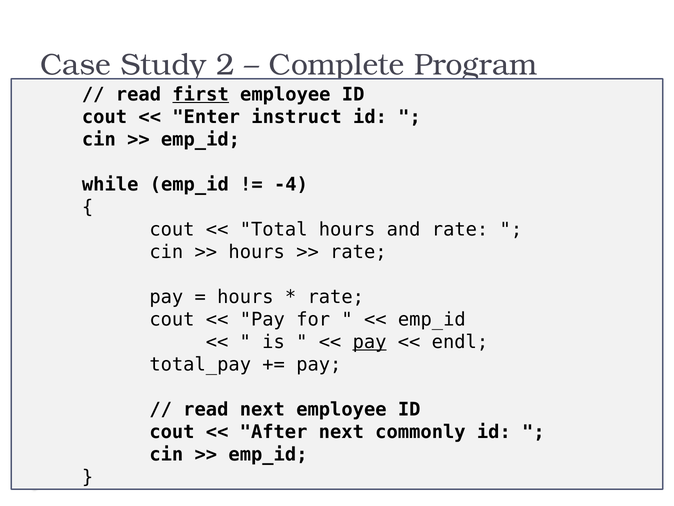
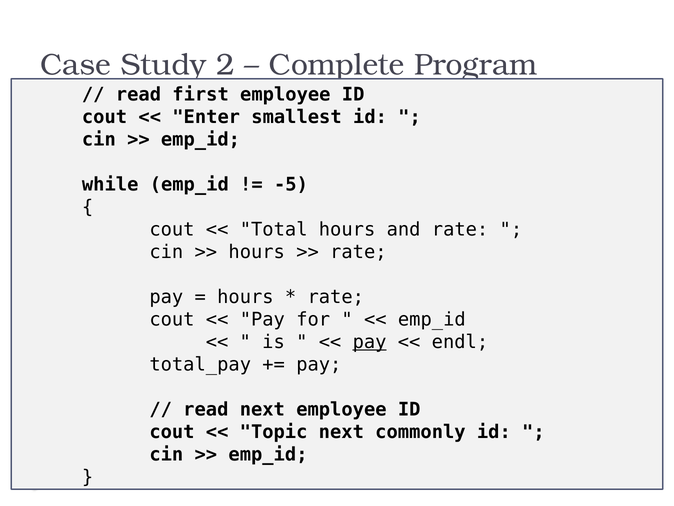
first underline: present -> none (201, 94)
instruct: instruct -> smallest (297, 117)
-4: -4 -> -5 (291, 184)
After: After -> Topic (274, 432)
